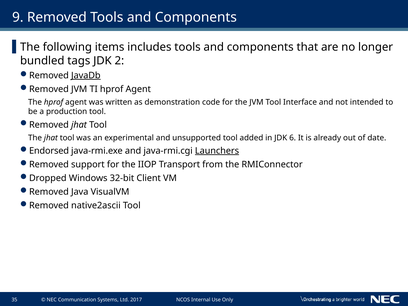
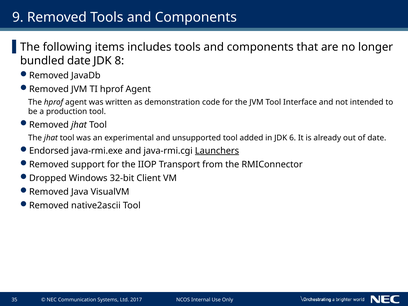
bundled tags: tags -> date (79, 61)
2: 2 -> 8 (119, 61)
JavaDb underline: present -> none (86, 75)
